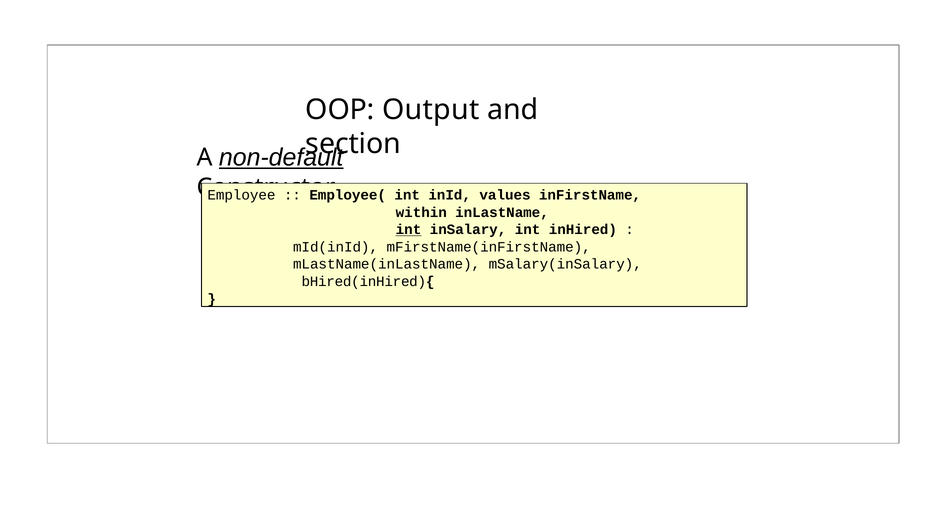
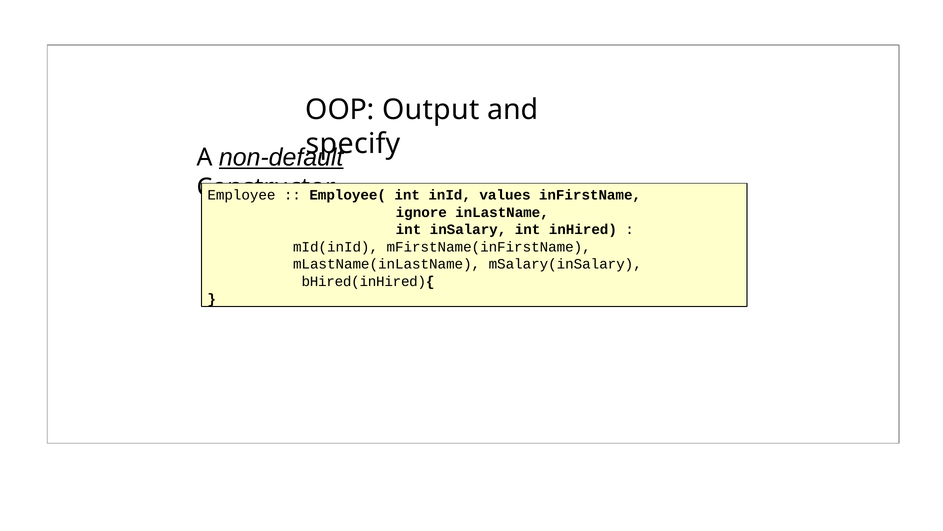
section: section -> specify (353, 144)
within: within -> ignore (421, 212)
int underline: present -> none (409, 229)
